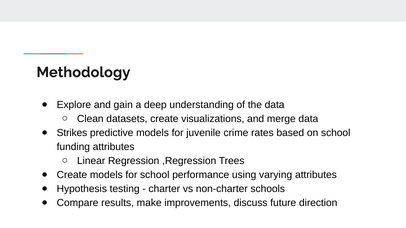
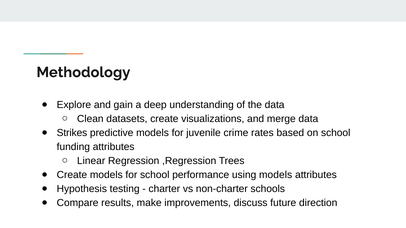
using varying: varying -> models (276, 175)
